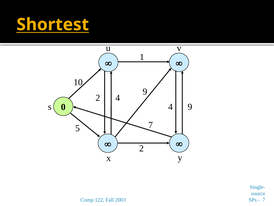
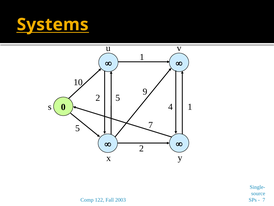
Shortest: Shortest -> Systems (53, 24)
4: 4 -> 5 (118, 98)
4 9: 9 -> 1 (190, 107)
